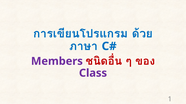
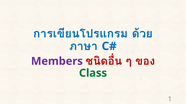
Class colour: purple -> green (93, 73)
